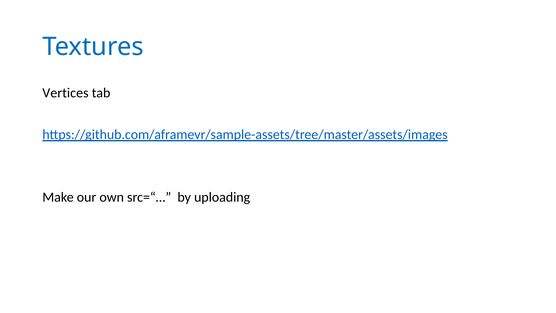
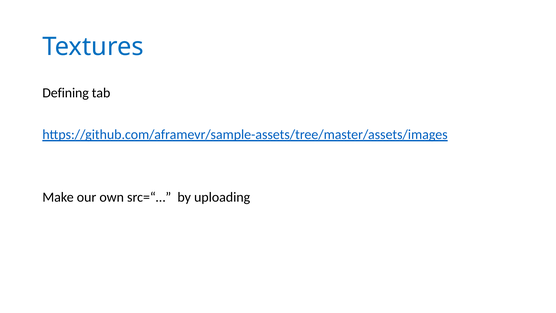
Vertices: Vertices -> Defining (66, 93)
